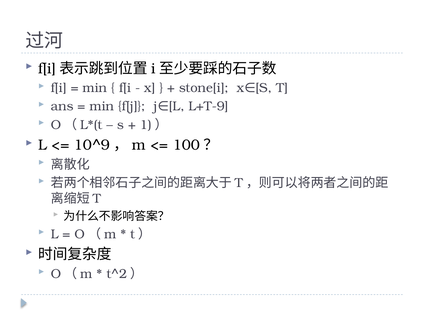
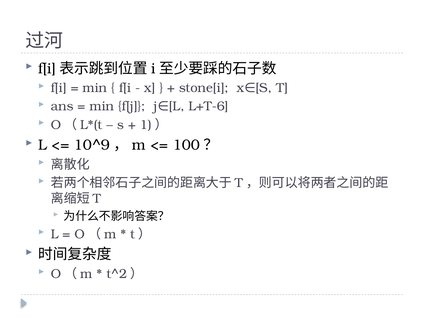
L+T-9: L+T-9 -> L+T-6 (209, 106)
